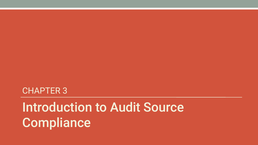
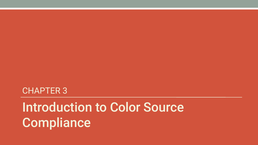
Audit: Audit -> Color (125, 108)
